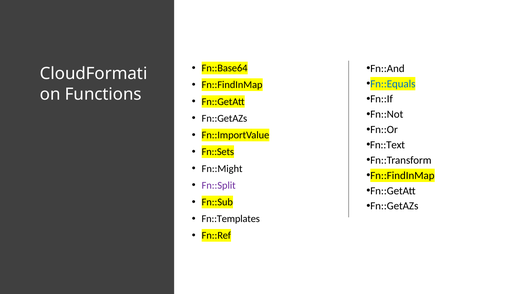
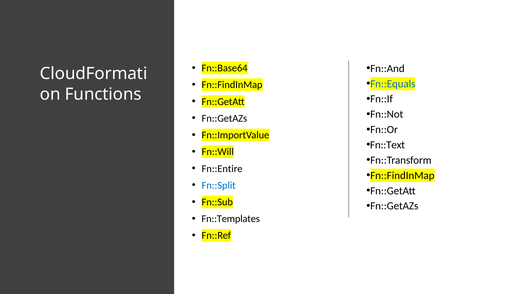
Fn::Sets: Fn::Sets -> Fn::Will (218, 152)
Fn::Might: Fn::Might -> Fn::Entire (222, 169)
Fn::Split colour: purple -> blue (219, 185)
